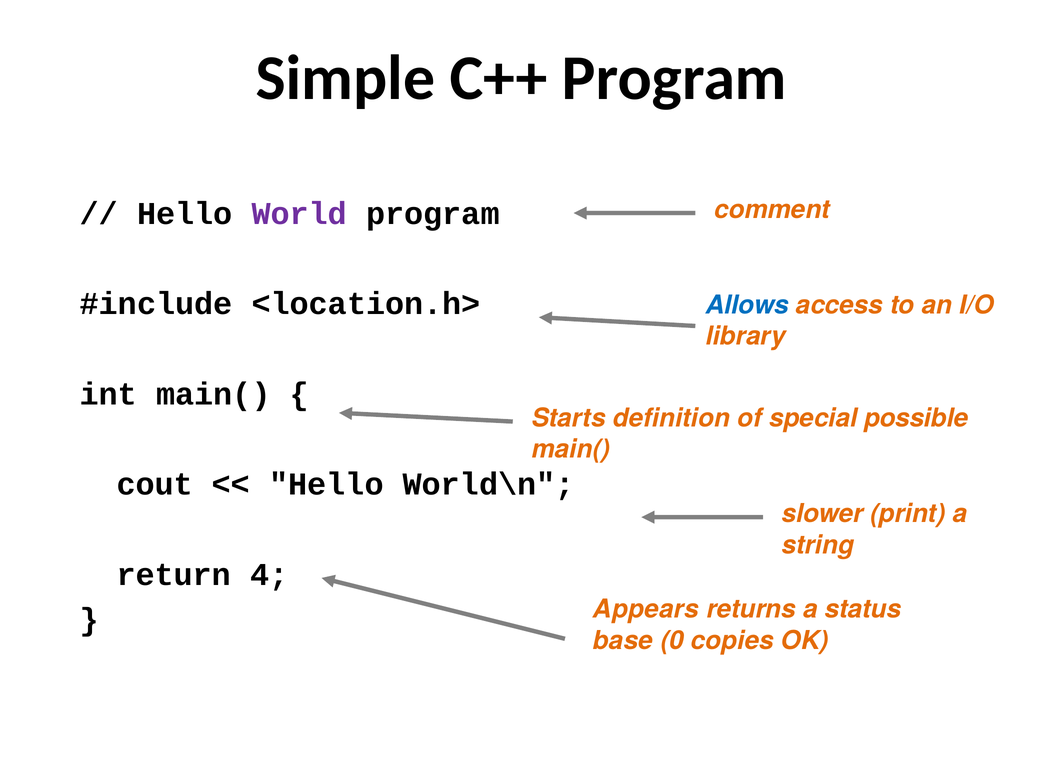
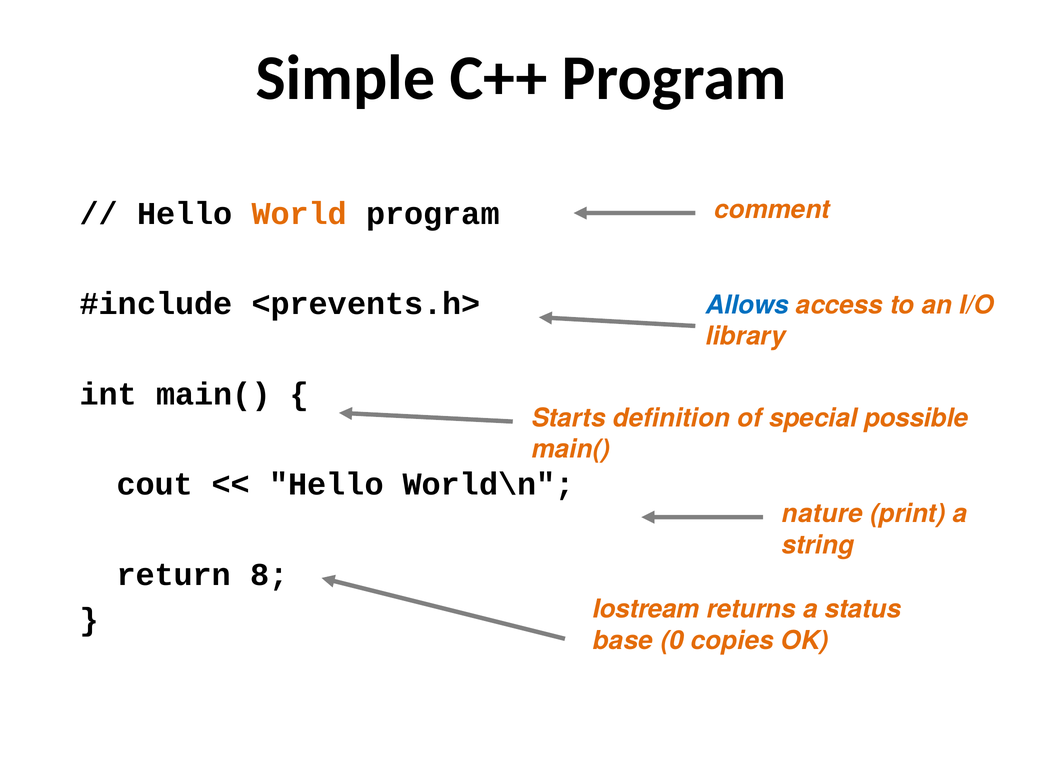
World colour: purple -> orange (299, 214)
<location.h>: <location.h> -> <prevents.h> (366, 304)
slower: slower -> nature (822, 514)
4: 4 -> 8 (269, 575)
Appears: Appears -> Iostream (646, 609)
